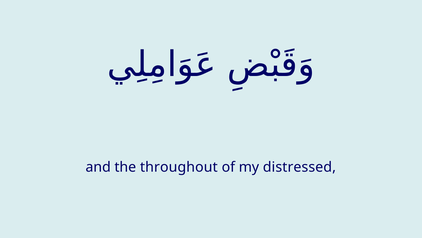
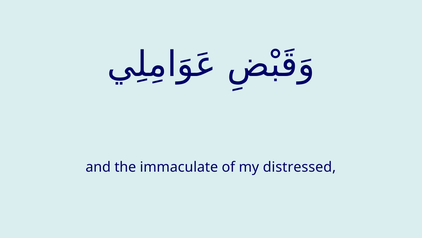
throughout: throughout -> immaculate (179, 167)
